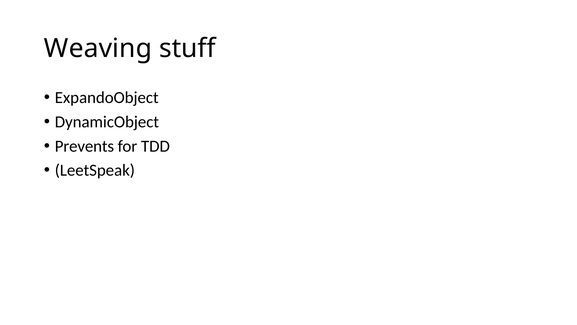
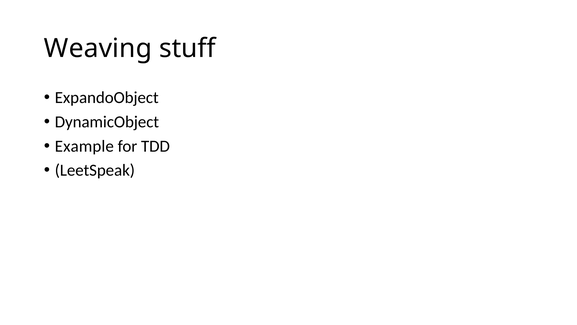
Prevents: Prevents -> Example (84, 146)
